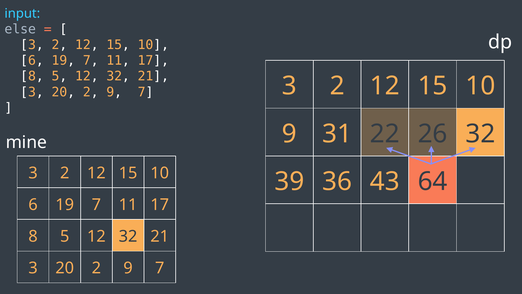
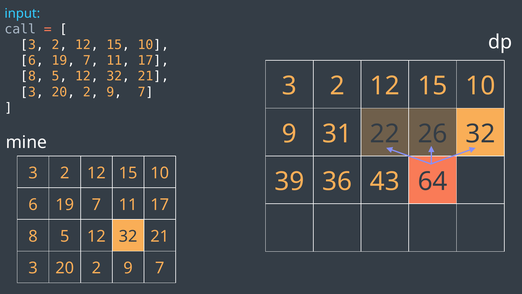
else: else -> call (20, 29)
